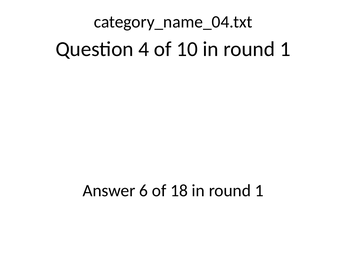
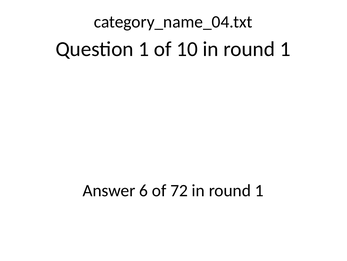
Question 4: 4 -> 1 (144, 49)
18: 18 -> 72 (179, 190)
